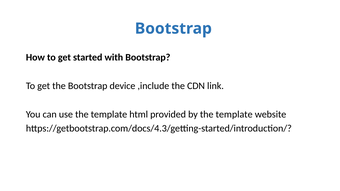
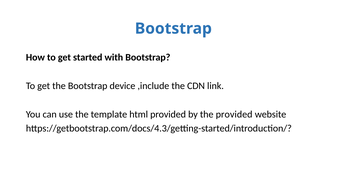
by the template: template -> provided (234, 114)
